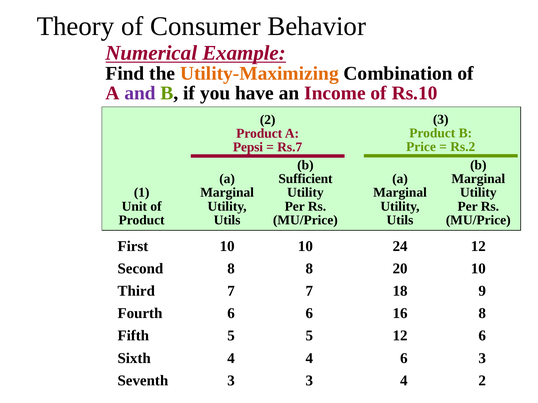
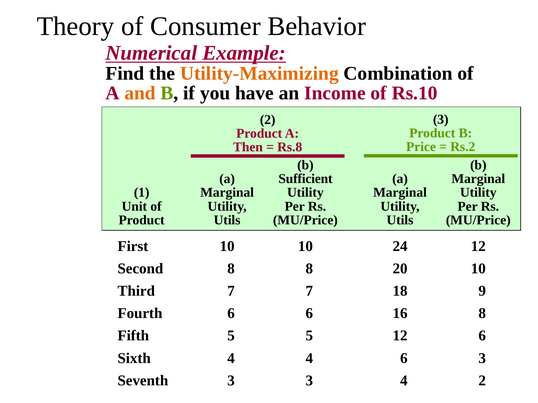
and colour: purple -> orange (140, 93)
Pepsi: Pepsi -> Then (248, 147)
Rs.7: Rs.7 -> Rs.8 (290, 147)
